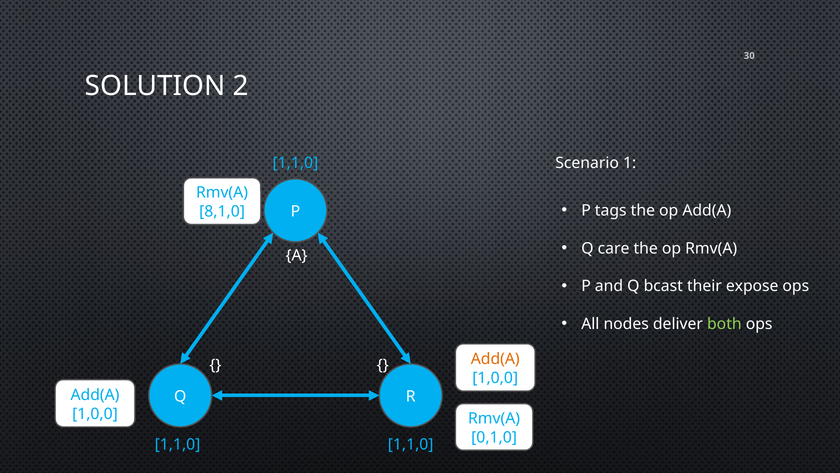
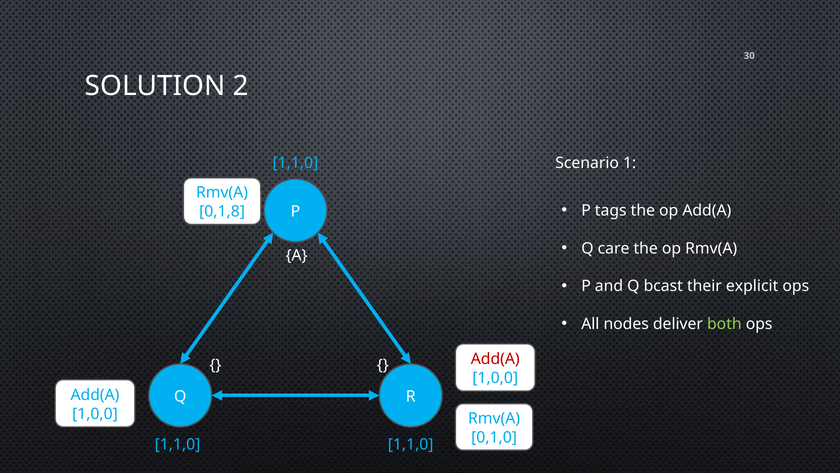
8,1,0: 8,1,0 -> 0,1,8 (222, 211)
expose: expose -> explicit (752, 286)
Add(A colour: orange -> red (495, 359)
